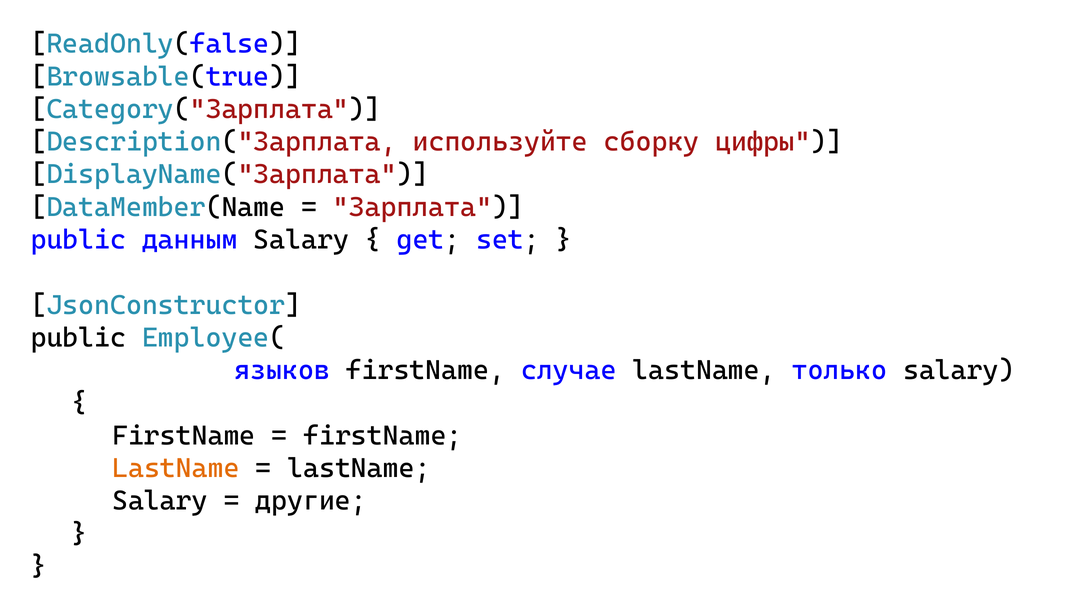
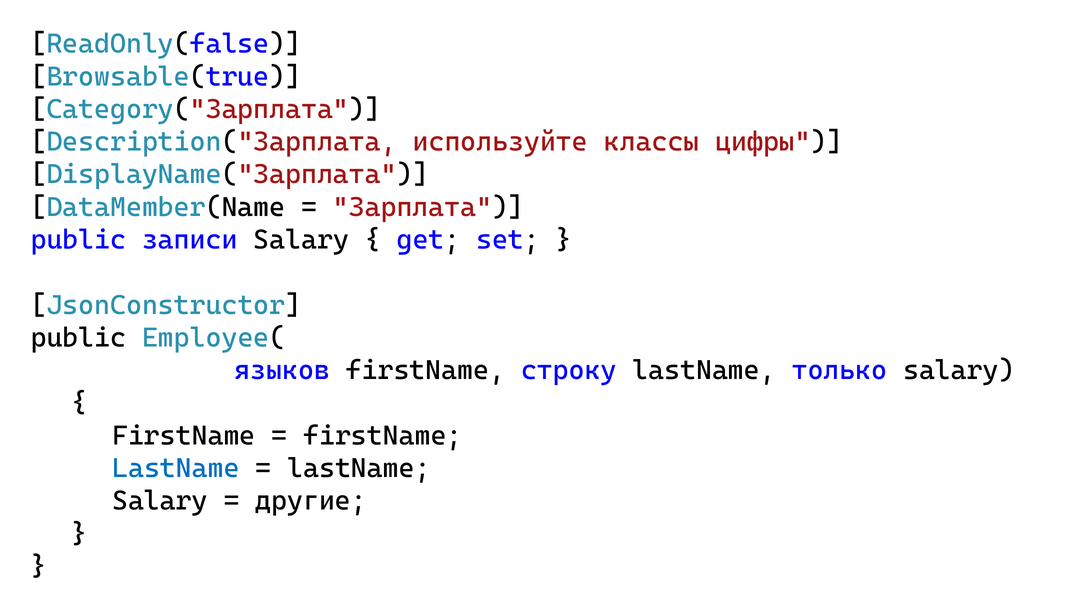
сборку: сборку -> классы (652, 142)
данным: данным -> записи (190, 240)
случае: случае -> строку (569, 370)
LastName colour: orange -> blue (176, 468)
